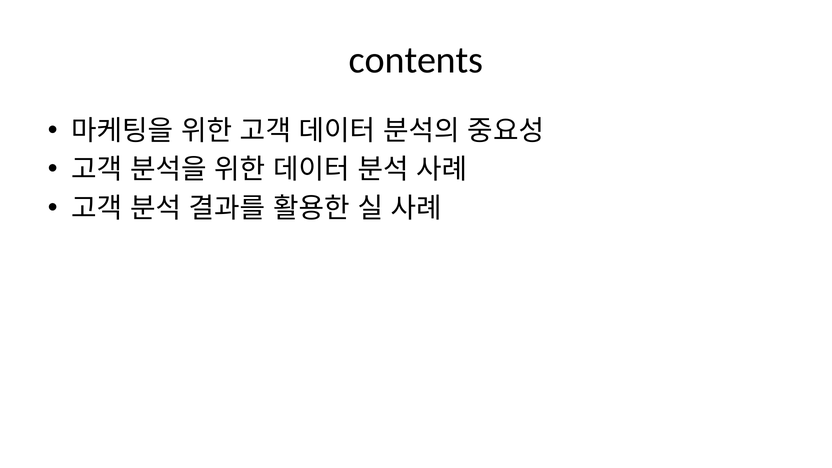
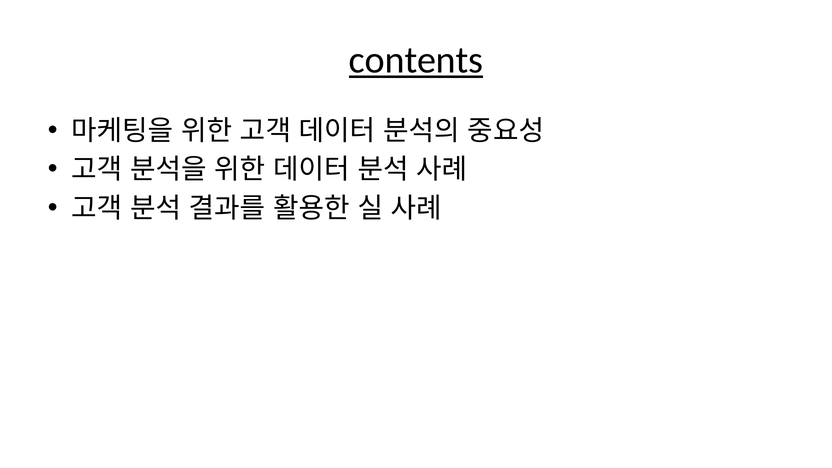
contents underline: none -> present (416, 60)
